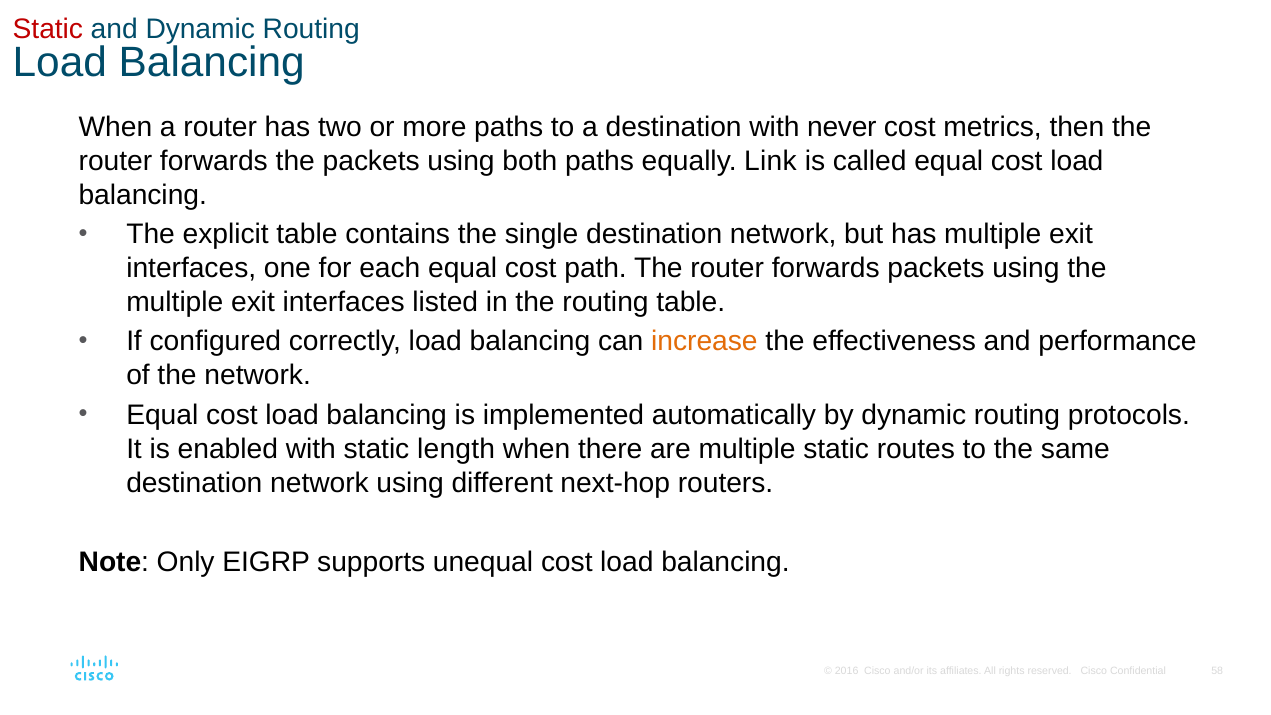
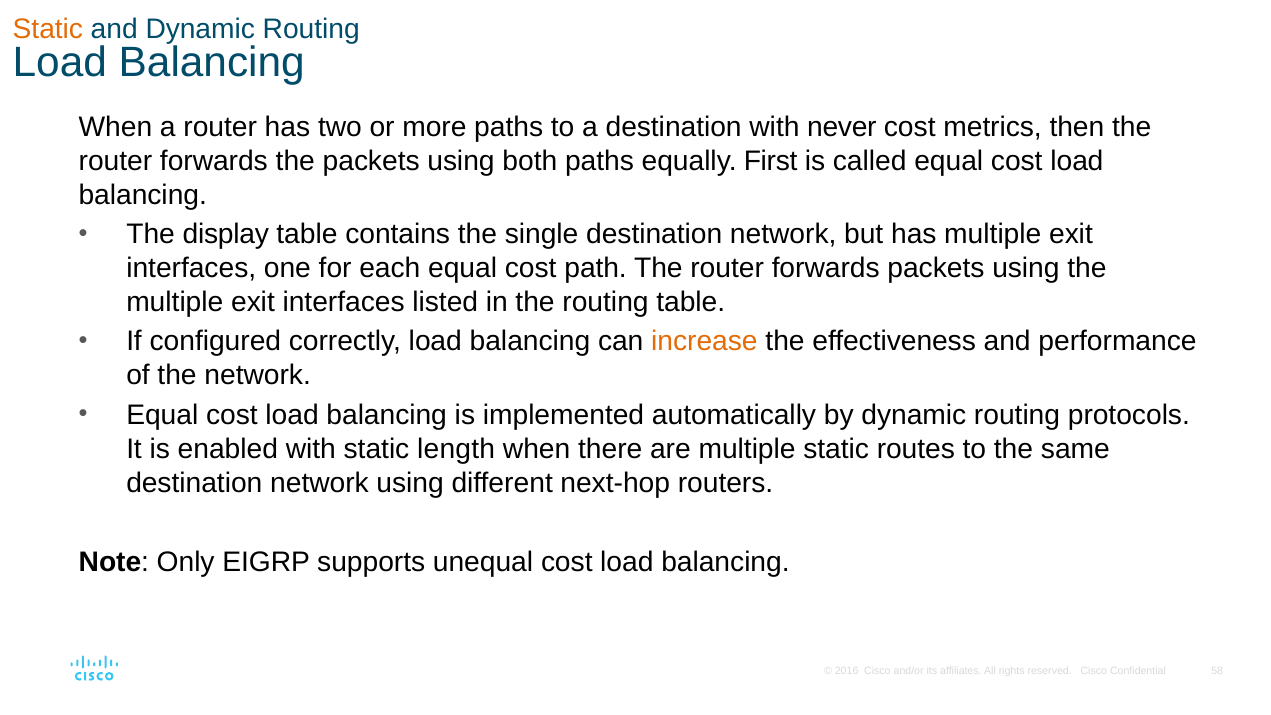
Static colour: red -> orange (48, 29)
Link: Link -> First (771, 161)
explicit: explicit -> display (226, 234)
